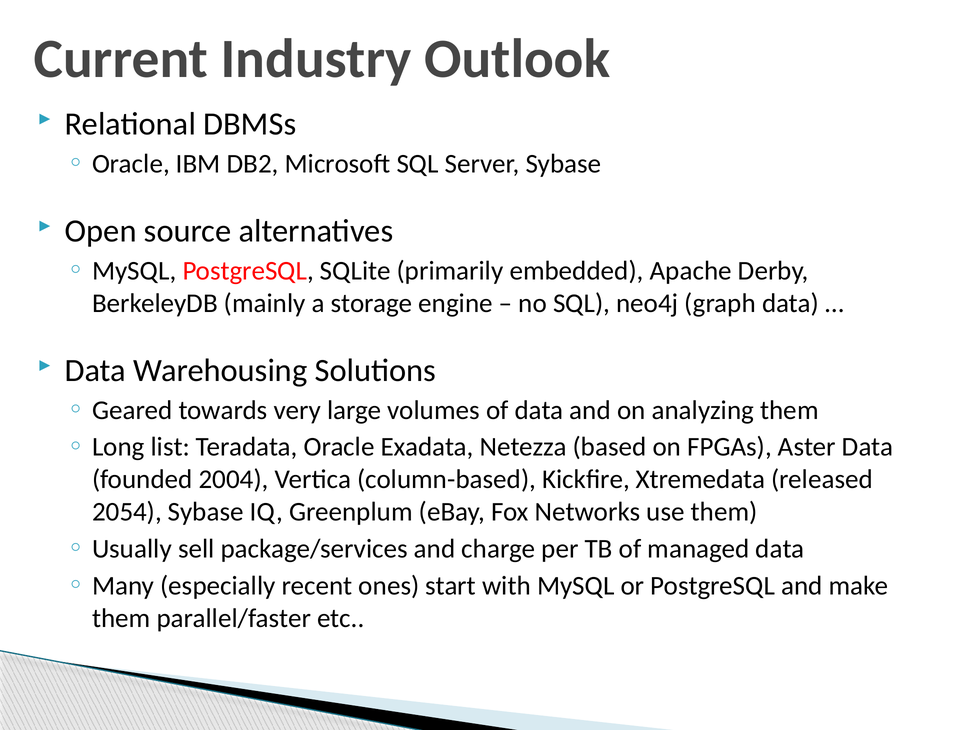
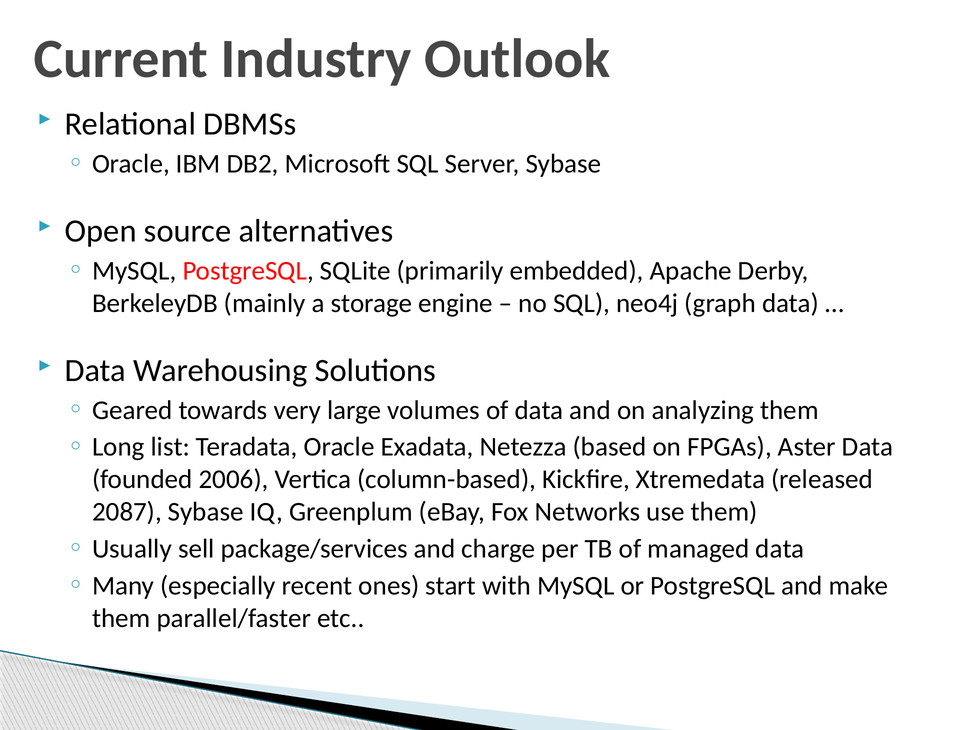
2004: 2004 -> 2006 (234, 480)
2054: 2054 -> 2087 (127, 512)
